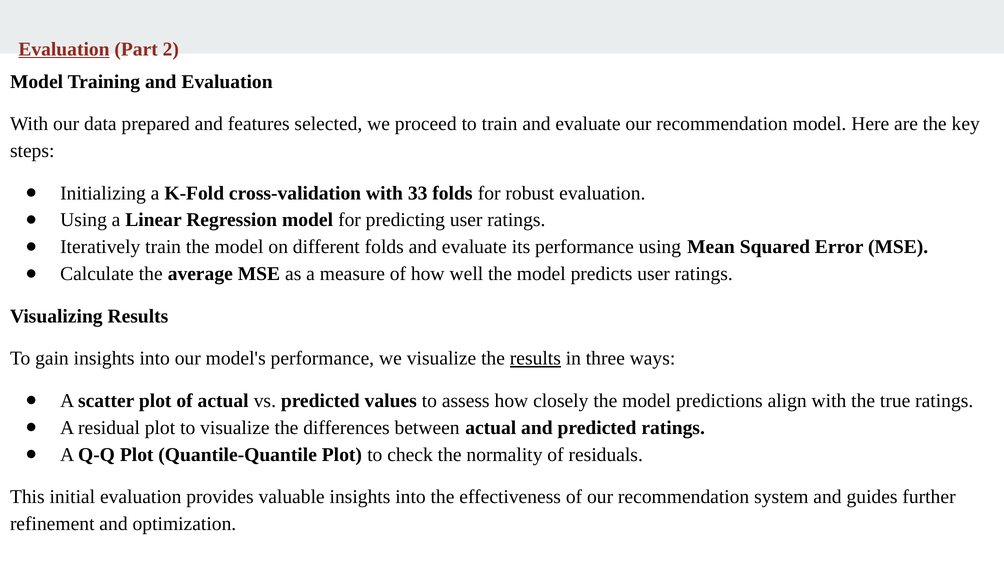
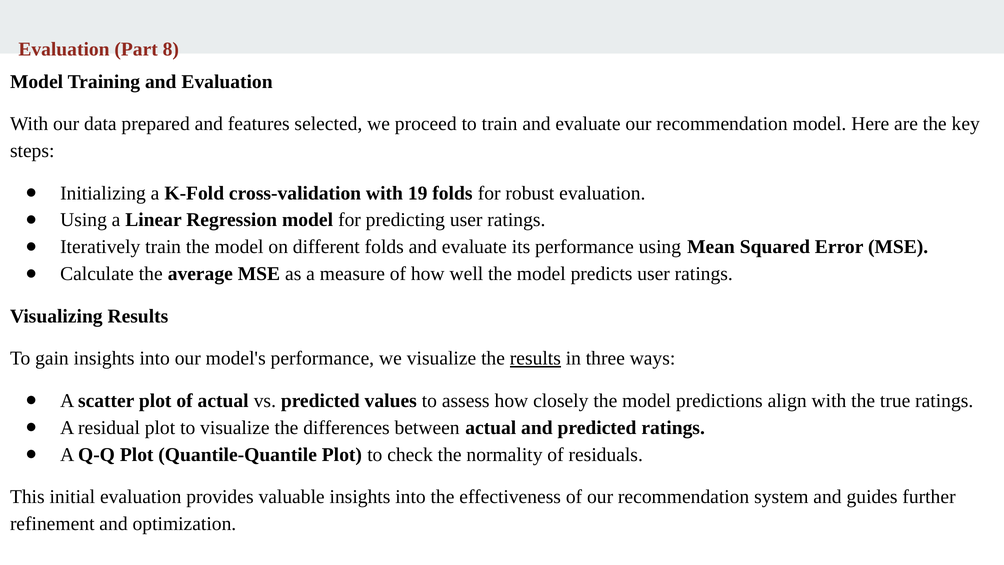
Evaluation underline: present -> none (64, 49)
2: 2 -> 8 (171, 49)
33: 33 -> 19 (418, 193)
